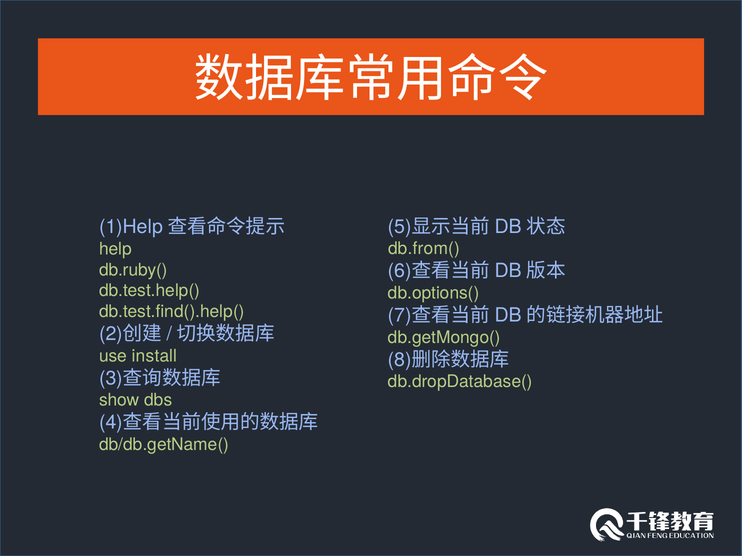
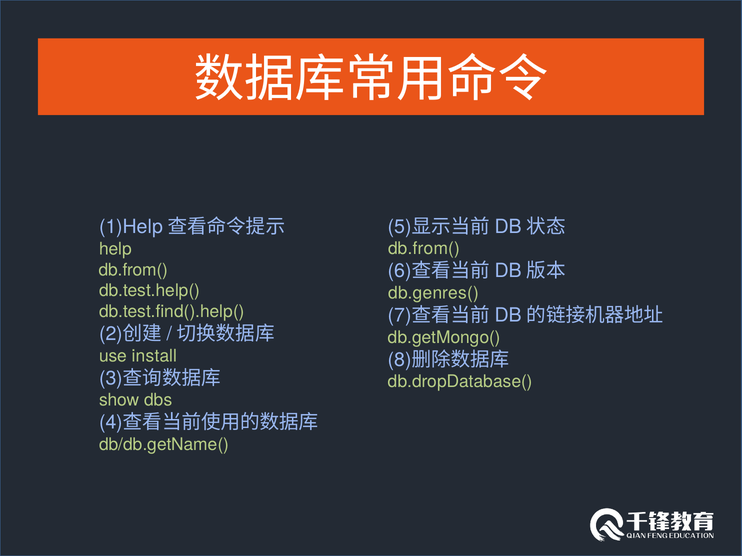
db.ruby(: db.ruby( -> db.from( (133, 270)
db.options(: db.options( -> db.genres( (434, 293)
